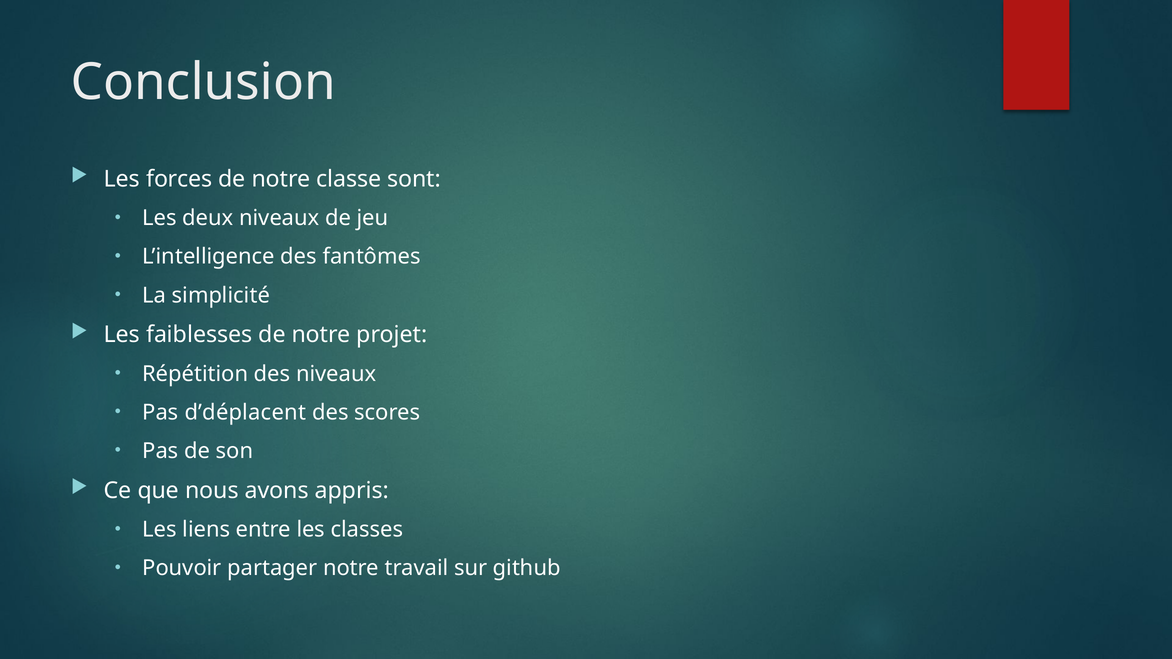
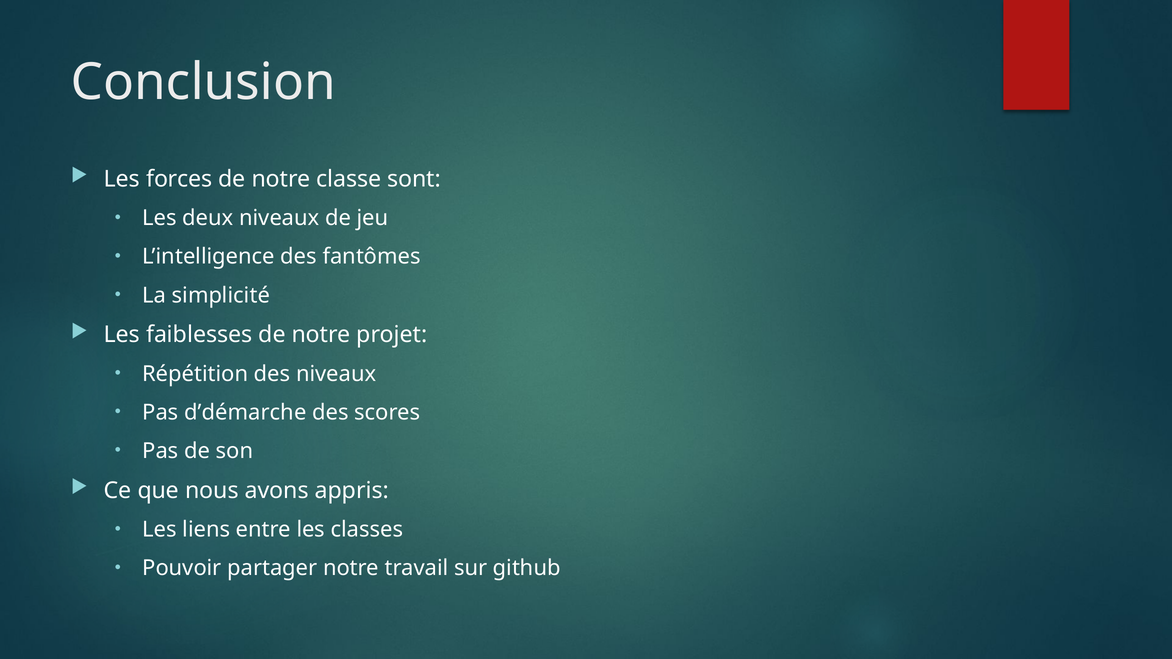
d’déplacent: d’déplacent -> d’démarche (245, 413)
